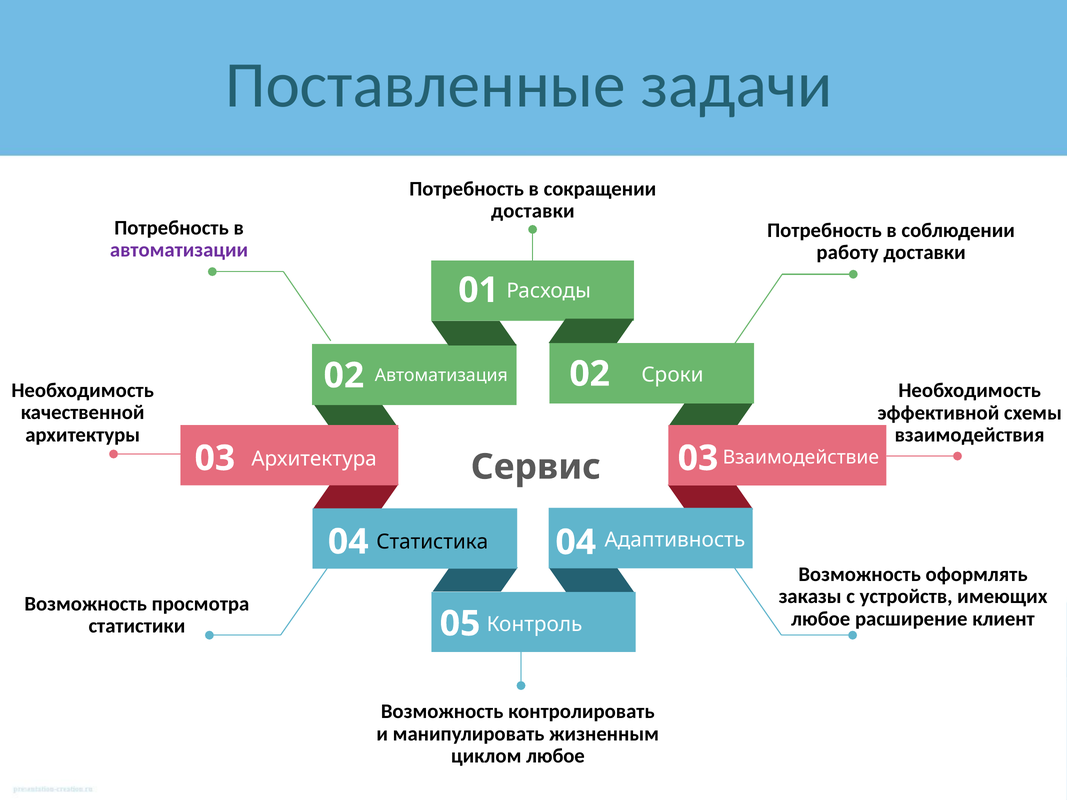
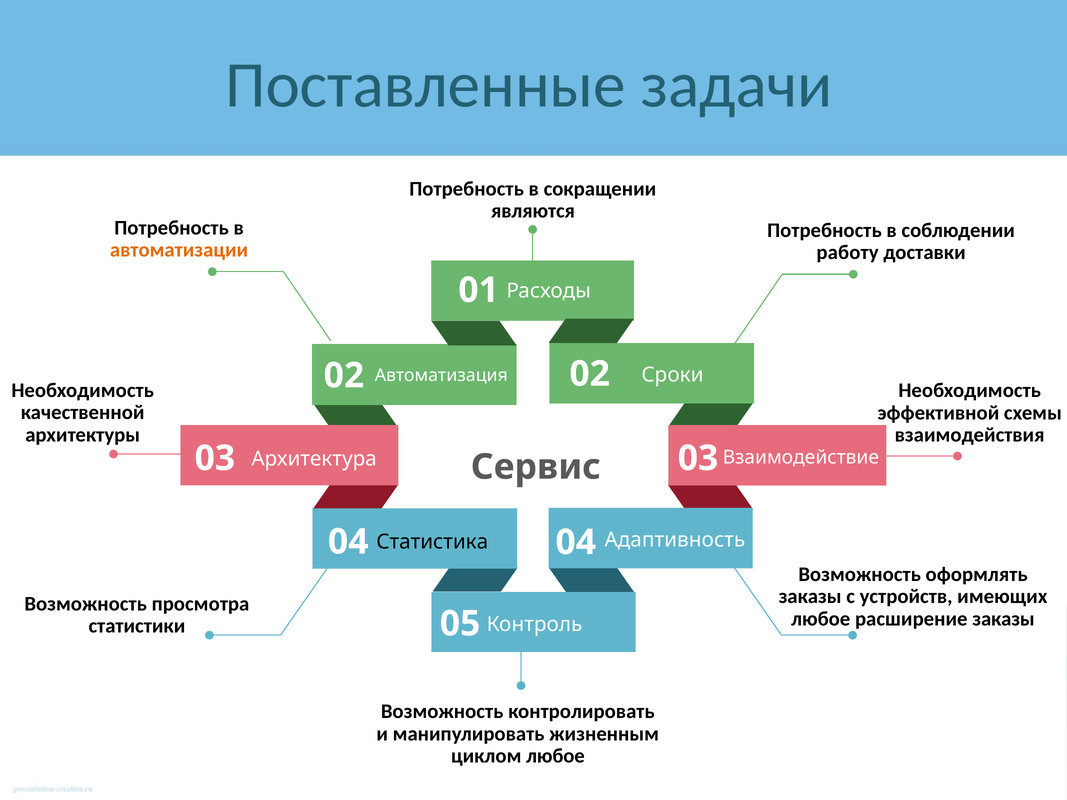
доставки: доставки -> являются (533, 211)
автоматизации colour: purple -> orange (179, 250)
расширение клиент: клиент -> заказы (1004, 619)
